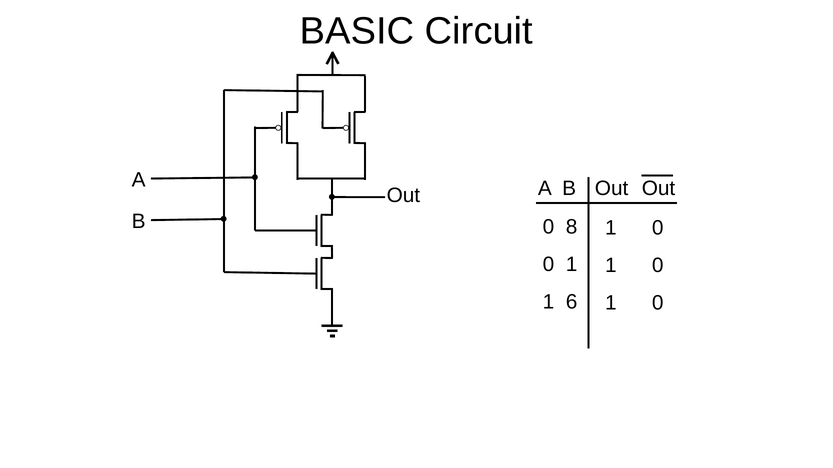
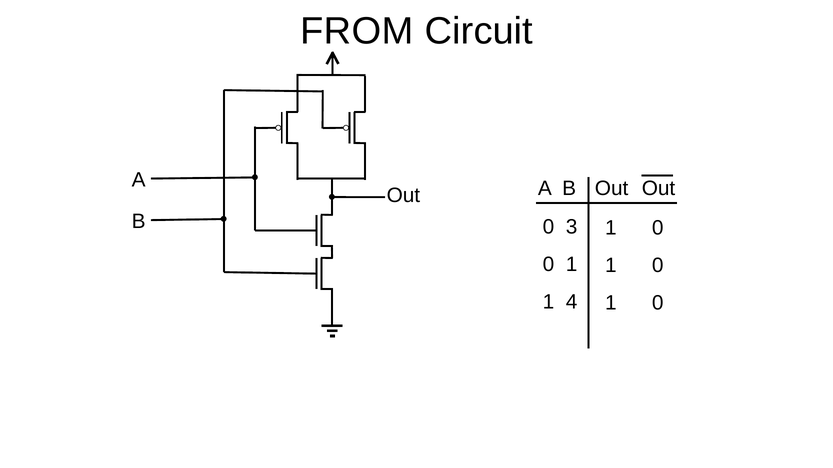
BASIC: BASIC -> FROM (357, 31)
8: 8 -> 3 (572, 227)
6: 6 -> 4 (572, 302)
